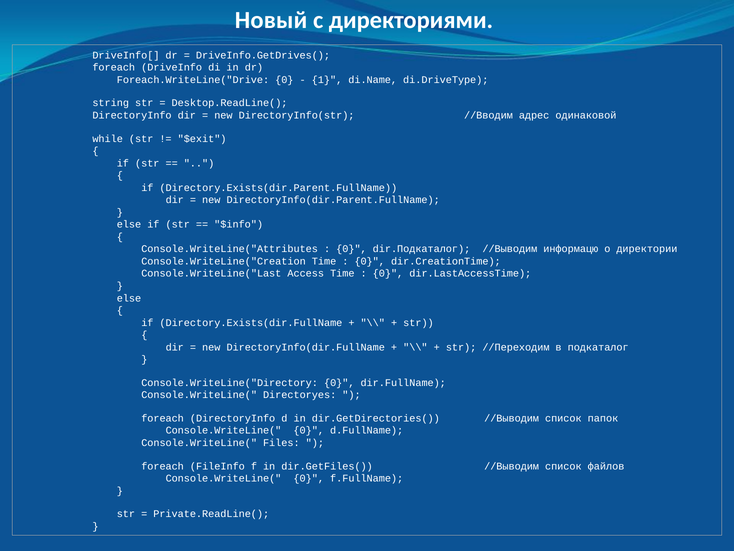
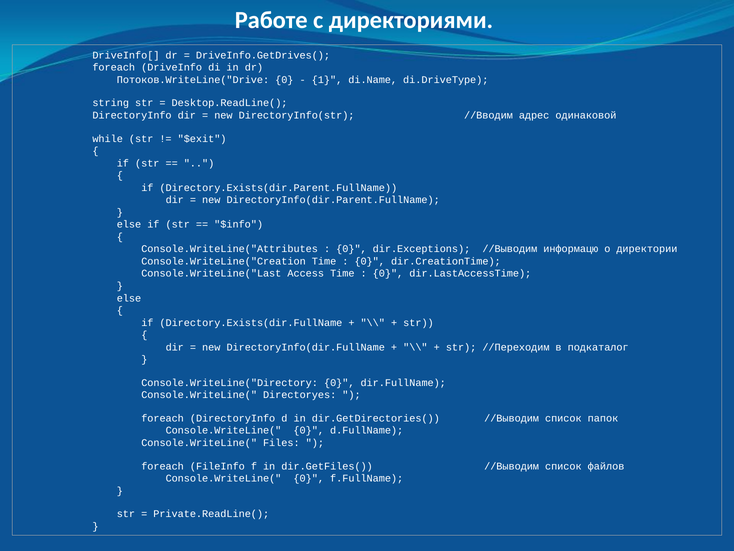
Новый: Новый -> Работе (271, 20)
Foreach.WriteLine("Drive: Foreach.WriteLine("Drive -> Потоков.WriteLine("Drive (193, 80)
dir.Подкаталог: dir.Подкаталог -> dir.Exceptions (421, 249)
